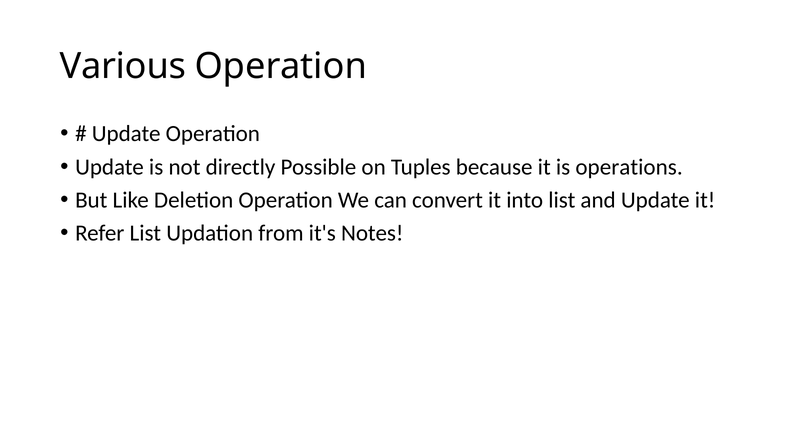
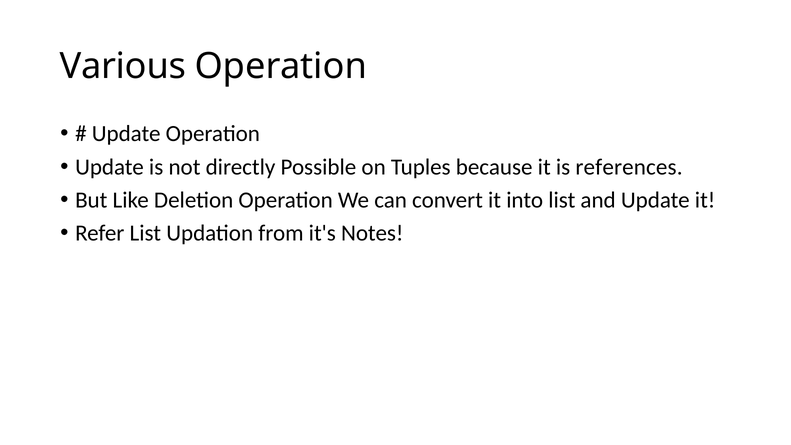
operations: operations -> references (629, 167)
